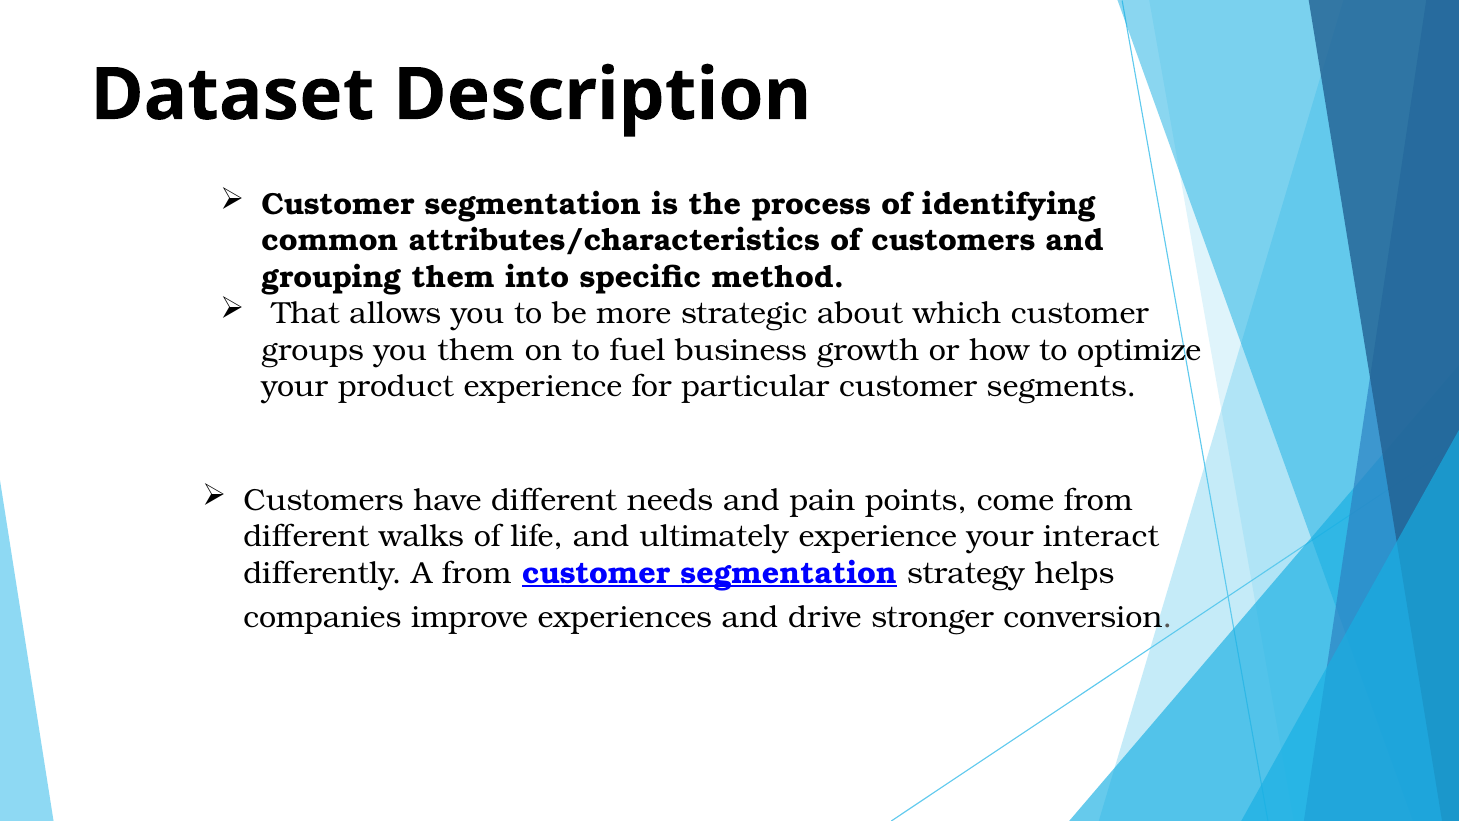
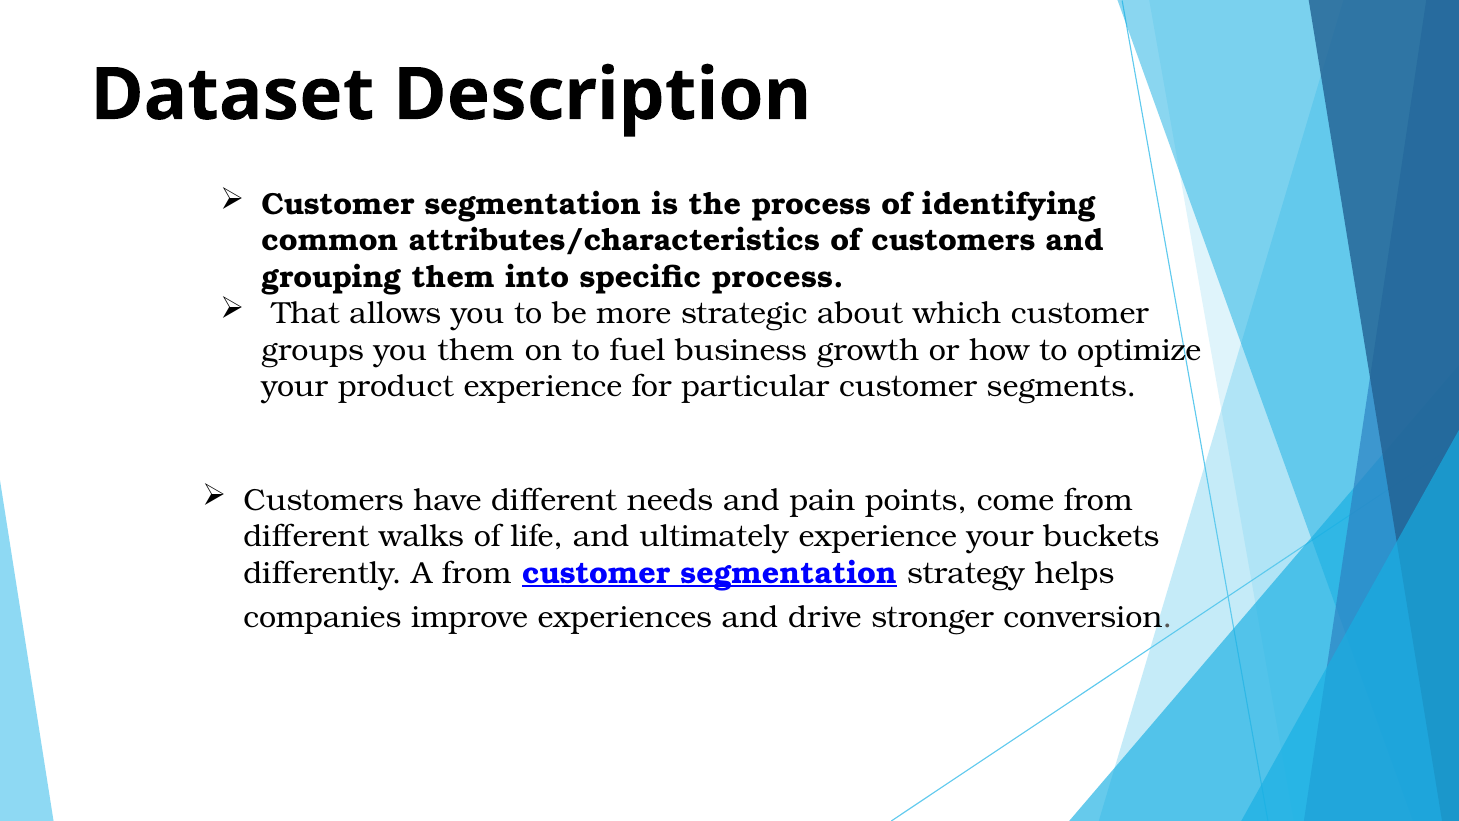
specific method: method -> process (778, 277)
interact: interact -> buckets (1101, 536)
